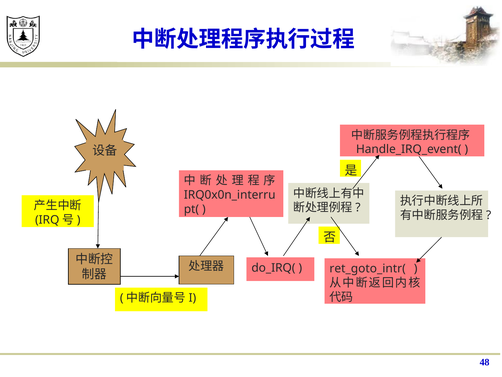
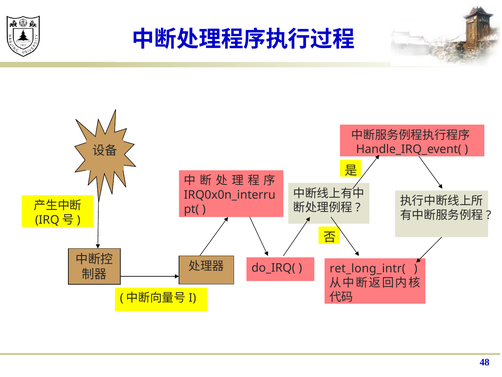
ret_goto_intr(: ret_goto_intr( -> ret_long_intr( (368, 268)
